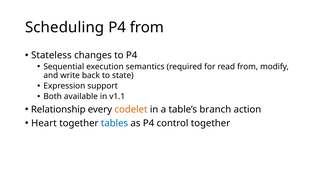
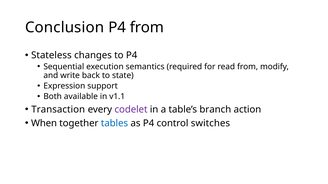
Scheduling: Scheduling -> Conclusion (65, 28)
Relationship: Relationship -> Transaction (58, 110)
codelet colour: orange -> purple (131, 110)
Heart: Heart -> When (44, 123)
control together: together -> switches (210, 123)
